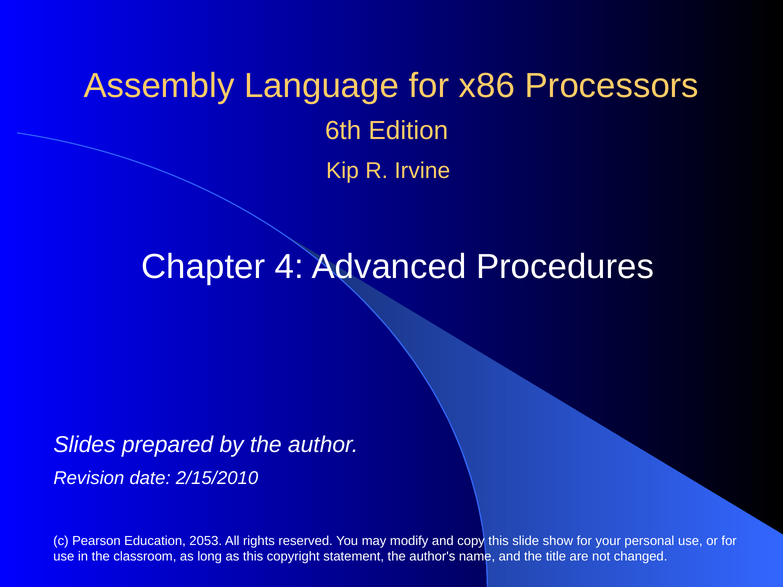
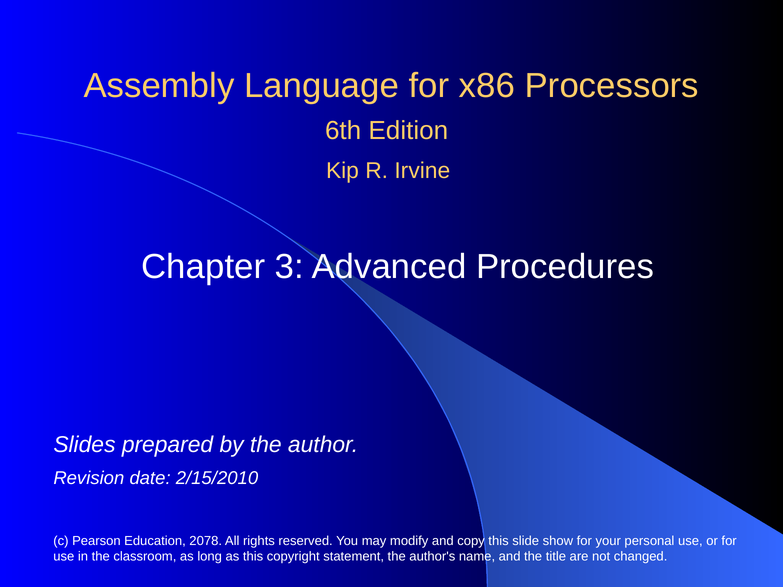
4: 4 -> 3 (289, 267)
2053: 2053 -> 2078 (206, 541)
